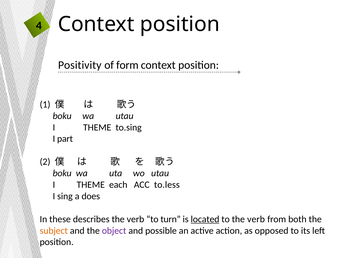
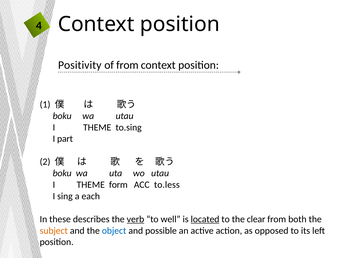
of form: form -> from (127, 65)
each: each -> form (118, 185)
does: does -> each (91, 196)
verb underline: none -> present (135, 219)
turn: turn -> well (171, 219)
to the verb: verb -> clear (256, 219)
object colour: purple -> blue (114, 231)
